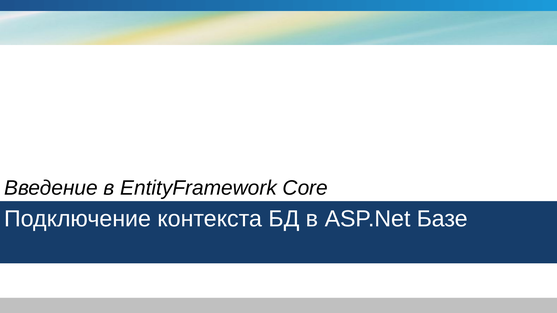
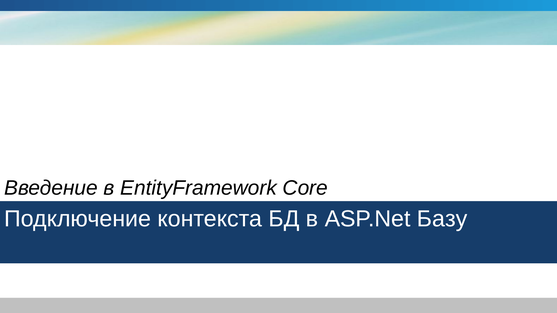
Базе: Базе -> Базу (442, 219)
